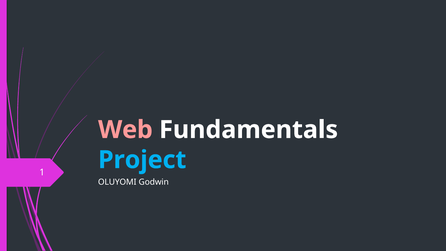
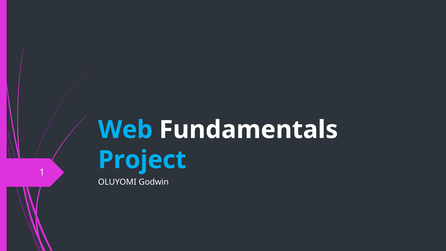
Web colour: pink -> light blue (125, 130)
